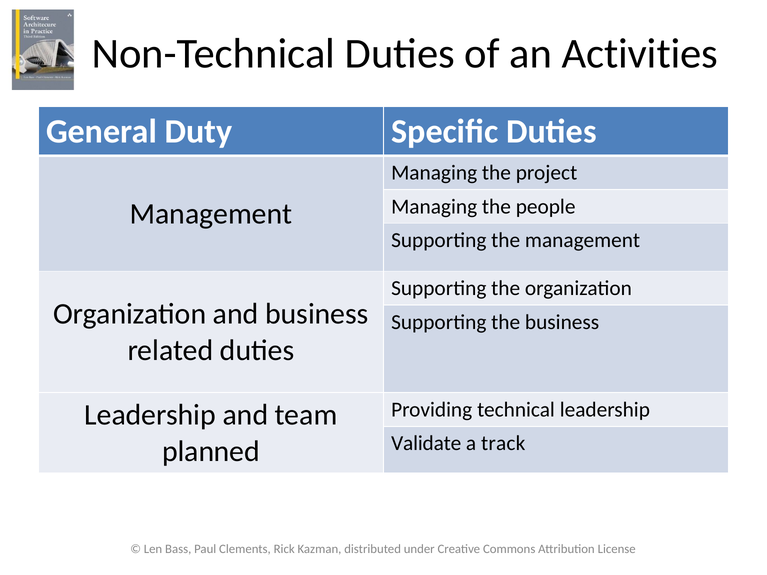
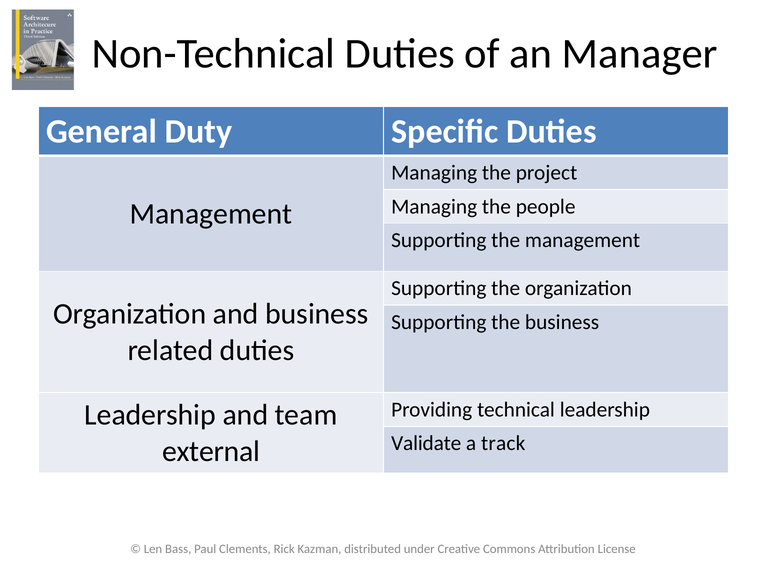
Activities: Activities -> Manager (640, 54)
planned: planned -> external (211, 452)
